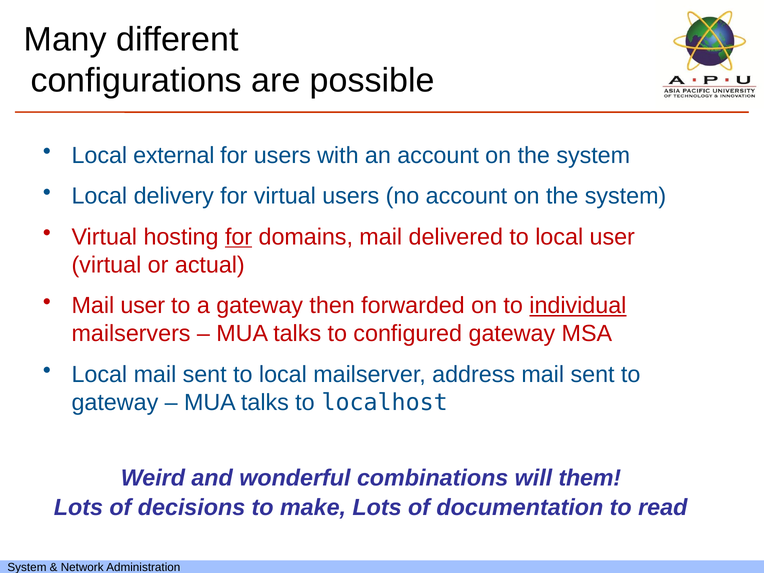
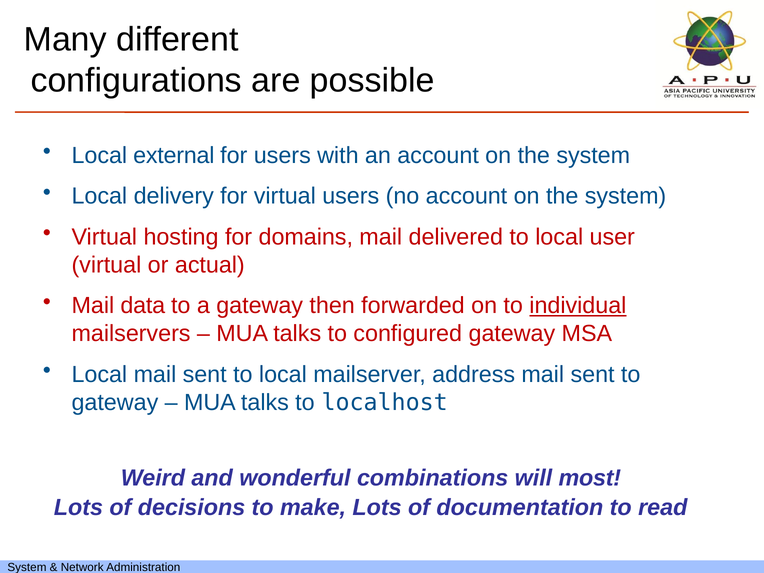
for underline: present -> none (239, 237)
Mail user: user -> data (143, 306)
them: them -> most (590, 478)
